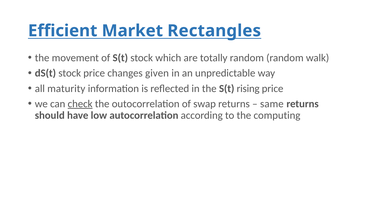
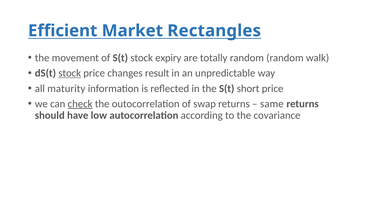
which: which -> expiry (168, 58)
stock underline: none -> present (70, 73)
given: given -> result (157, 73)
rising: rising -> short (248, 89)
computing: computing -> covariance (277, 116)
